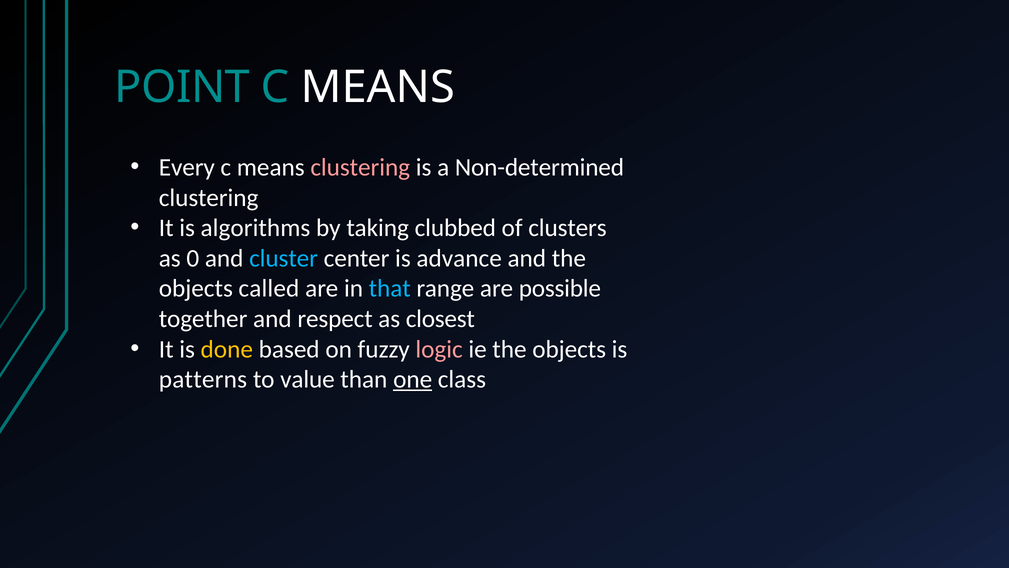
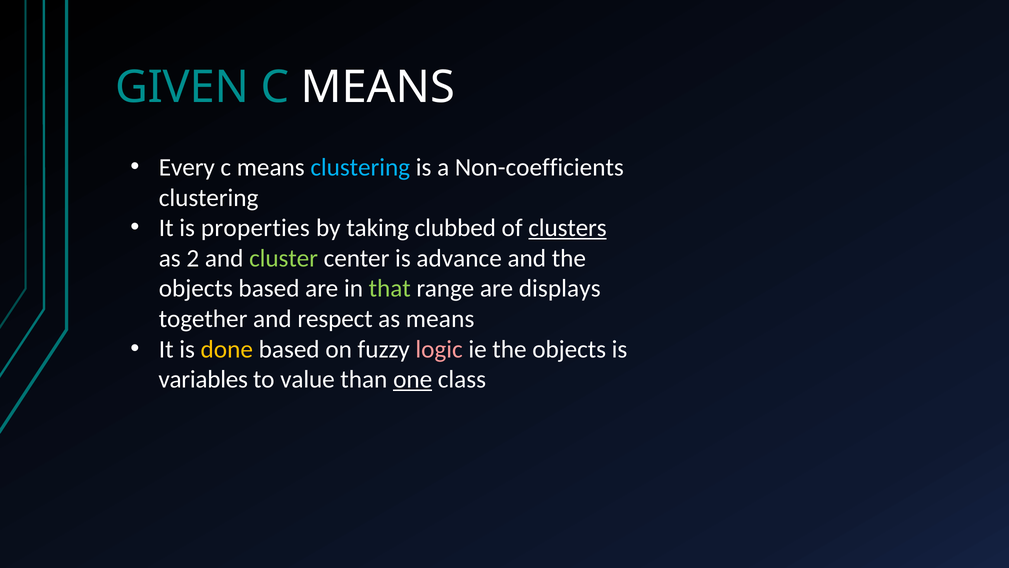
POINT: POINT -> GIVEN (182, 87)
clustering colour: pink -> light blue (360, 167)
Non-determined: Non-determined -> Non-coefficients (539, 167)
algorithms: algorithms -> properties (255, 228)
clusters underline: none -> present (567, 228)
0: 0 -> 2 (193, 258)
cluster colour: light blue -> light green (284, 258)
objects called: called -> based (269, 288)
that colour: light blue -> light green (390, 288)
possible: possible -> displays (560, 288)
as closest: closest -> means (440, 319)
patterns: patterns -> variables (203, 379)
